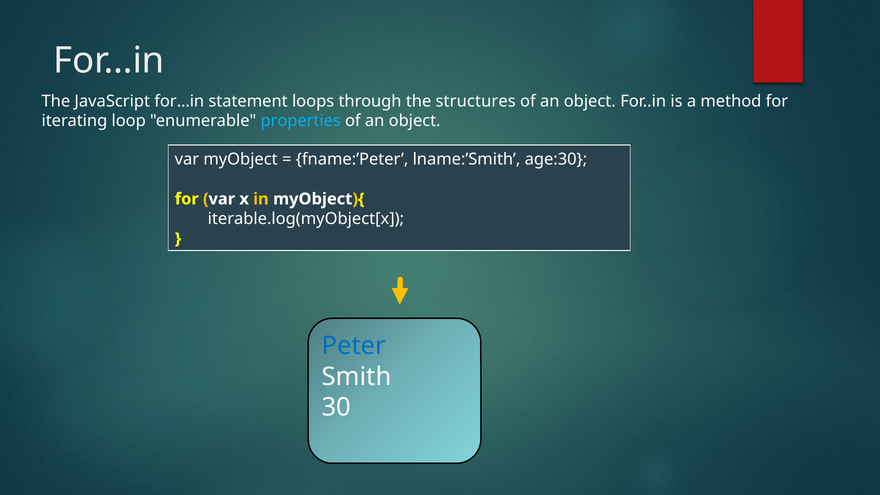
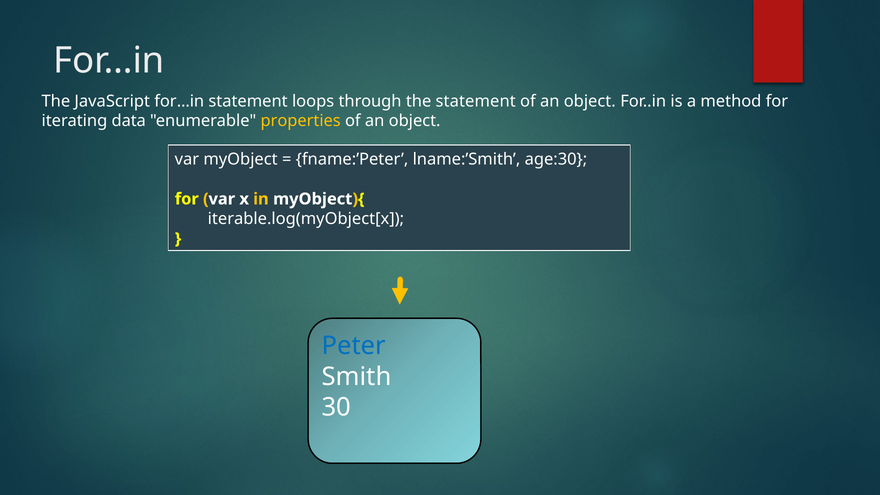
the structures: structures -> statement (476, 101)
loop: loop -> data (129, 121)
properties colour: light blue -> yellow (301, 121)
